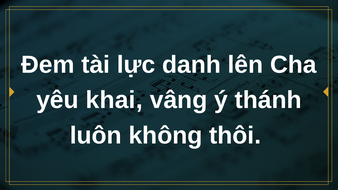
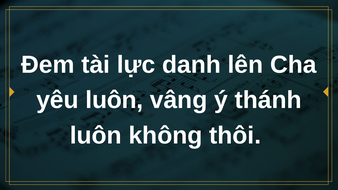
yêu khai: khai -> luôn (114, 100)
